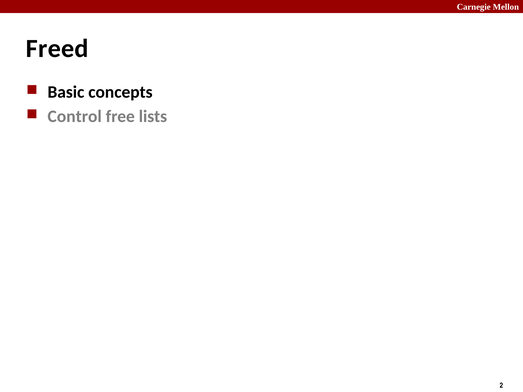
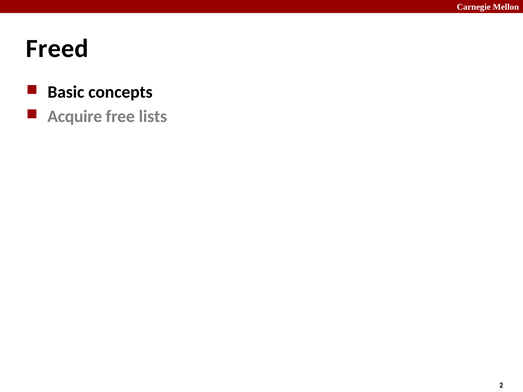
Control: Control -> Acquire (75, 117)
